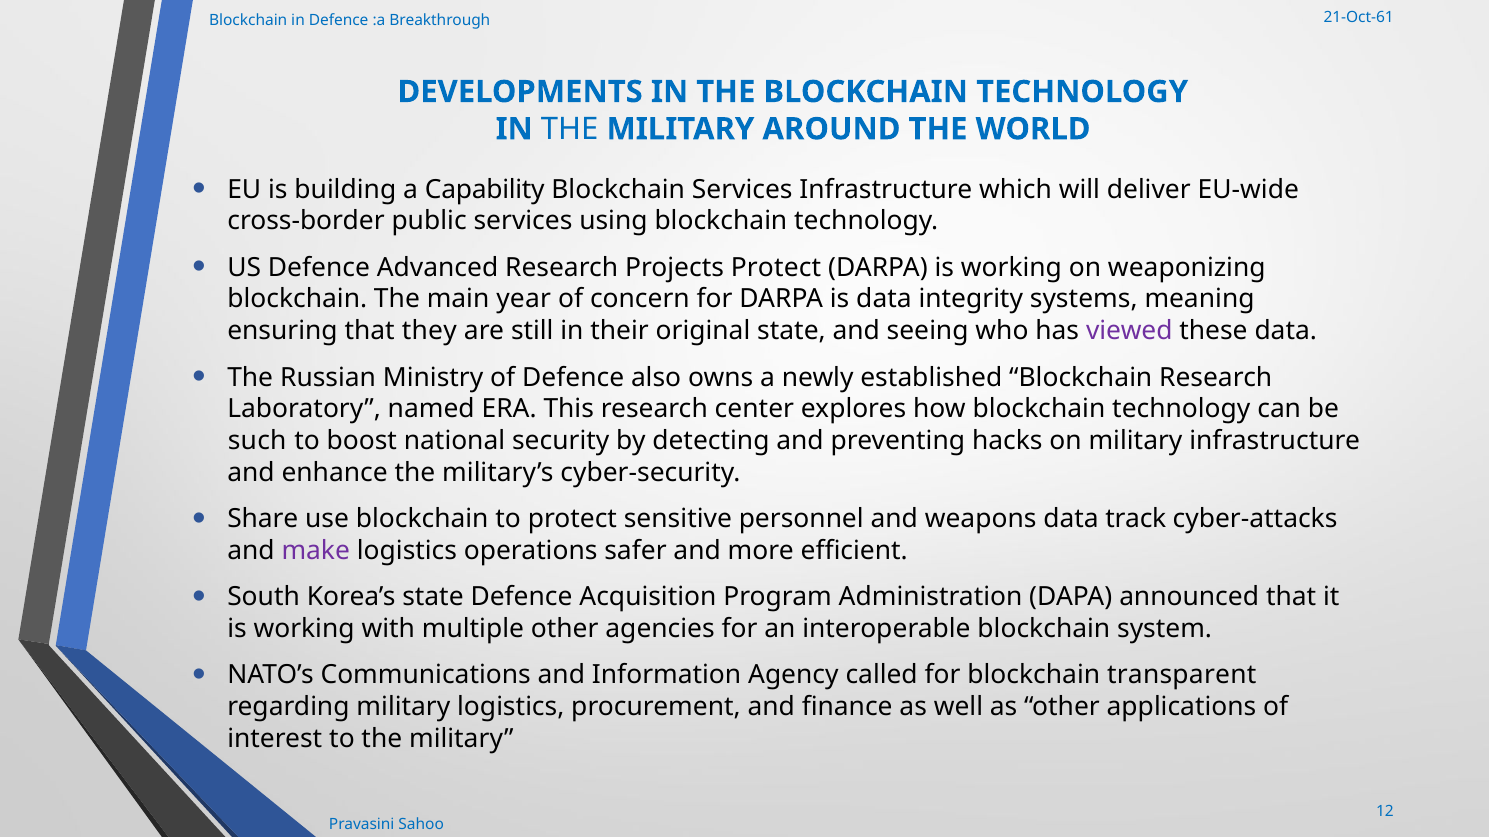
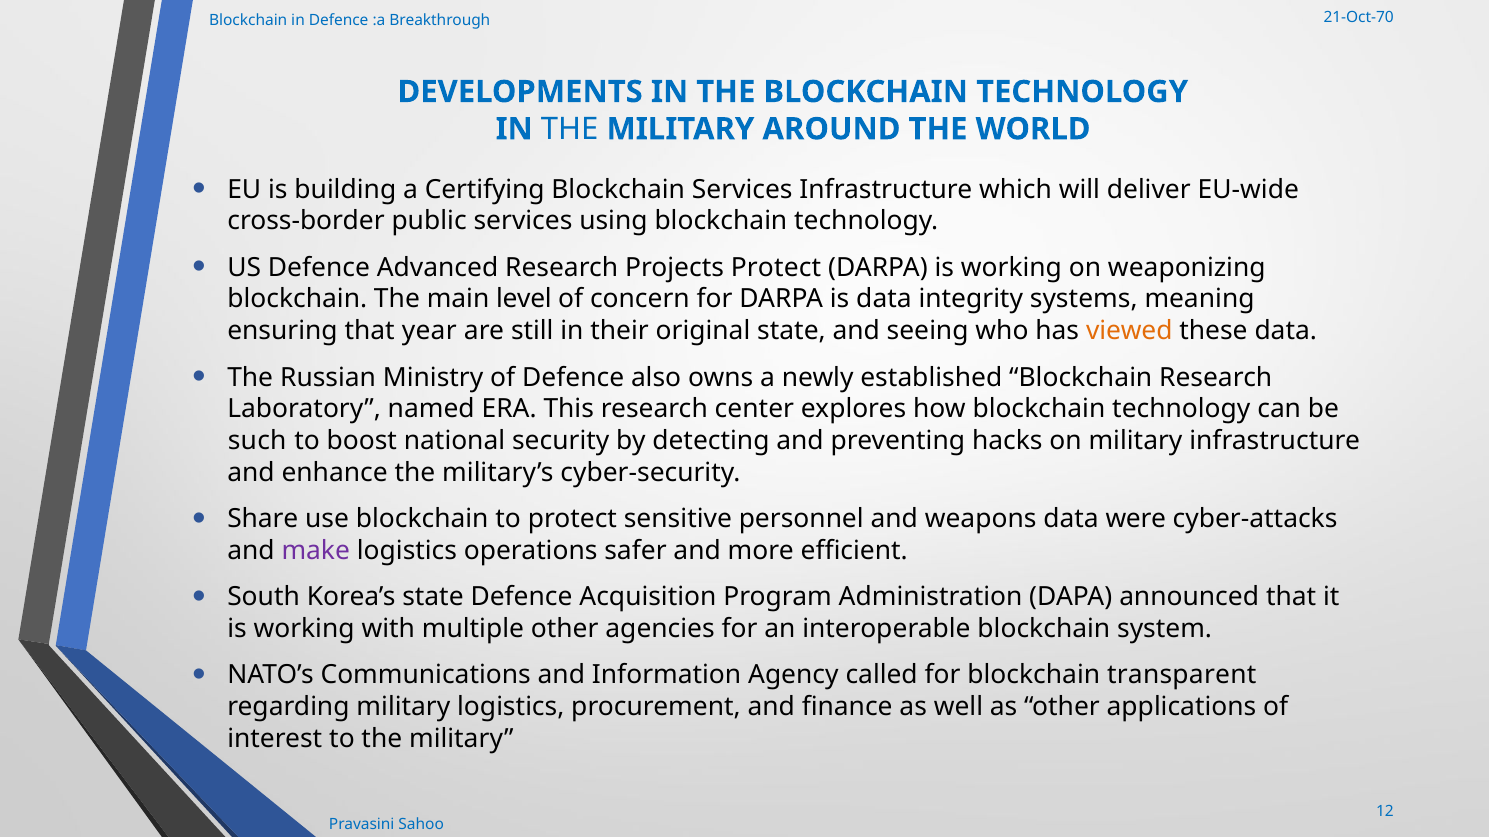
21-Oct-61: 21-Oct-61 -> 21-Oct-70 (1359, 18)
Capability: Capability -> Certifying (485, 190)
year: year -> level (524, 299)
they: they -> year (429, 331)
viewed colour: purple -> orange (1129, 331)
track: track -> were (1136, 519)
